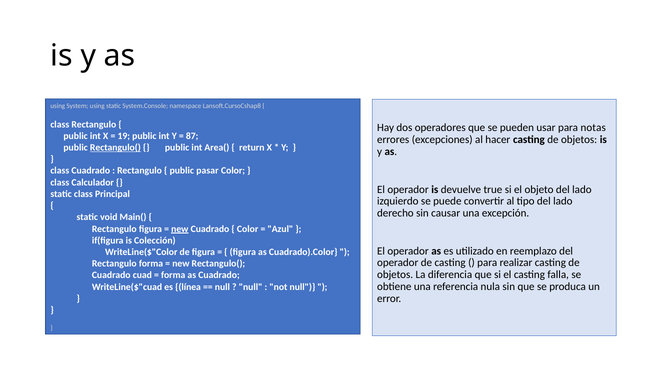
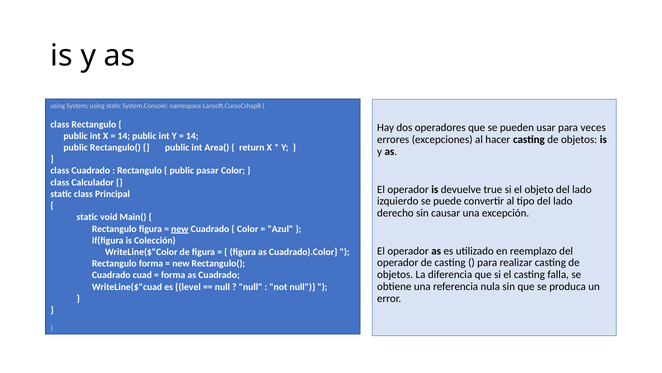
notas: notas -> veces (593, 128)
19: 19 -> 14 (124, 136)
87: 87 -> 14 (192, 136)
Rectangulo( underline: present -> none (115, 147)
línea: línea -> level (188, 286)
